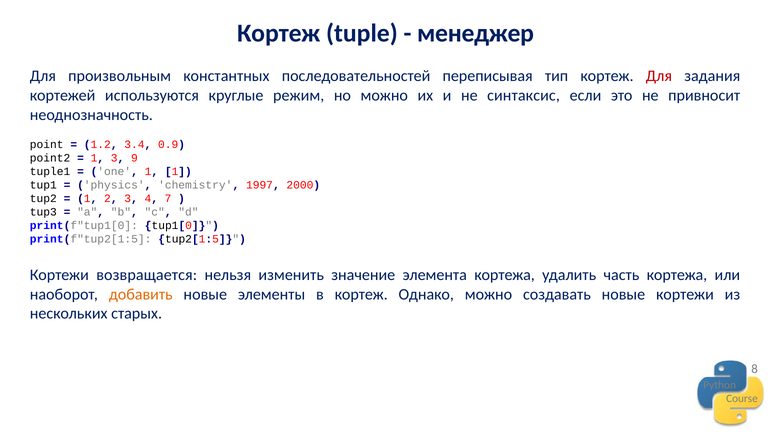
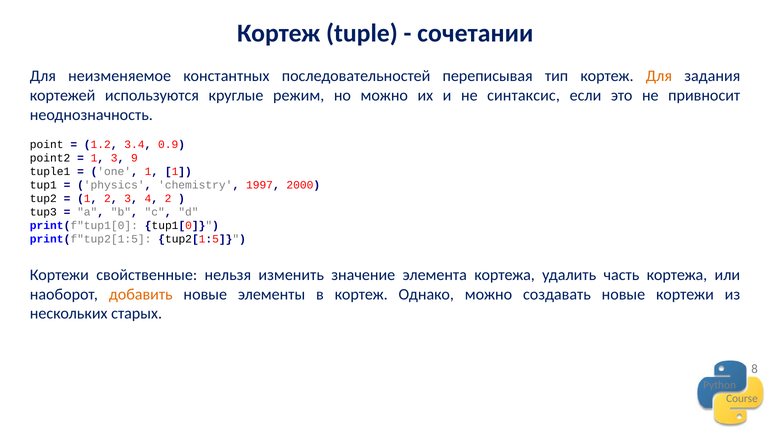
менеджер: менеджер -> сочетании (475, 33)
произвольным: произвольным -> неизменяемое (120, 76)
Для colour: red -> orange (659, 76)
4 7: 7 -> 2 (168, 198)
возвращается: возвращается -> свойственные (147, 275)
